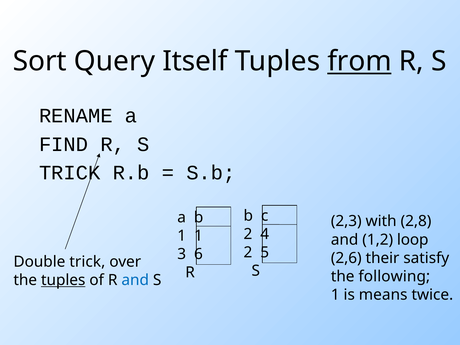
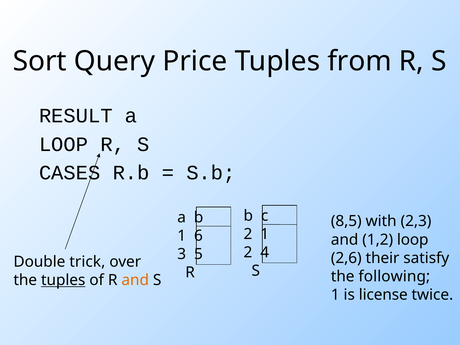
Itself: Itself -> Price (195, 61)
from underline: present -> none (360, 61)
RENAME: RENAME -> RESULT (76, 116)
FIND: FIND -> LOOP (64, 144)
TRICK: TRICK -> CASES (70, 173)
2,3: 2,3 -> 8,5 (346, 221)
2,8: 2,8 -> 2,3 (416, 221)
2 4: 4 -> 1 (265, 234)
1 1: 1 -> 6 (198, 236)
5: 5 -> 4 (265, 252)
6: 6 -> 5 (198, 254)
and colour: blue -> orange (135, 280)
means: means -> license (383, 295)
